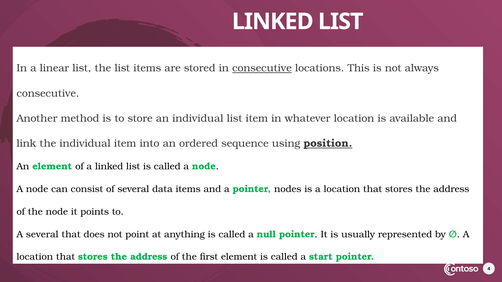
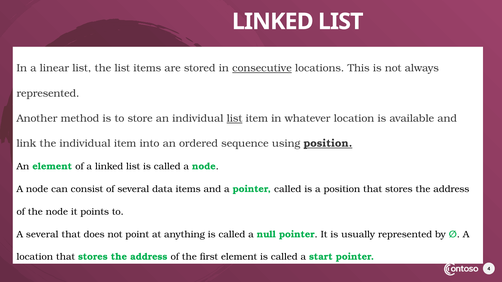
consecutive: consecutive -> represented (48, 93)
list underline: none -> present (235, 119)
pointer nodes: nodes -> called (288, 189)
is a location: location -> position (342, 189)
